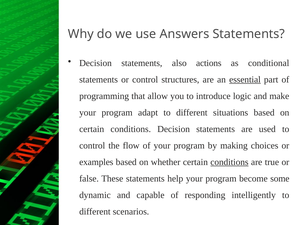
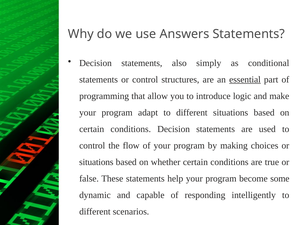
actions: actions -> simply (209, 63)
examples: examples -> situations (96, 162)
conditions underline: present -> none (229, 162)
